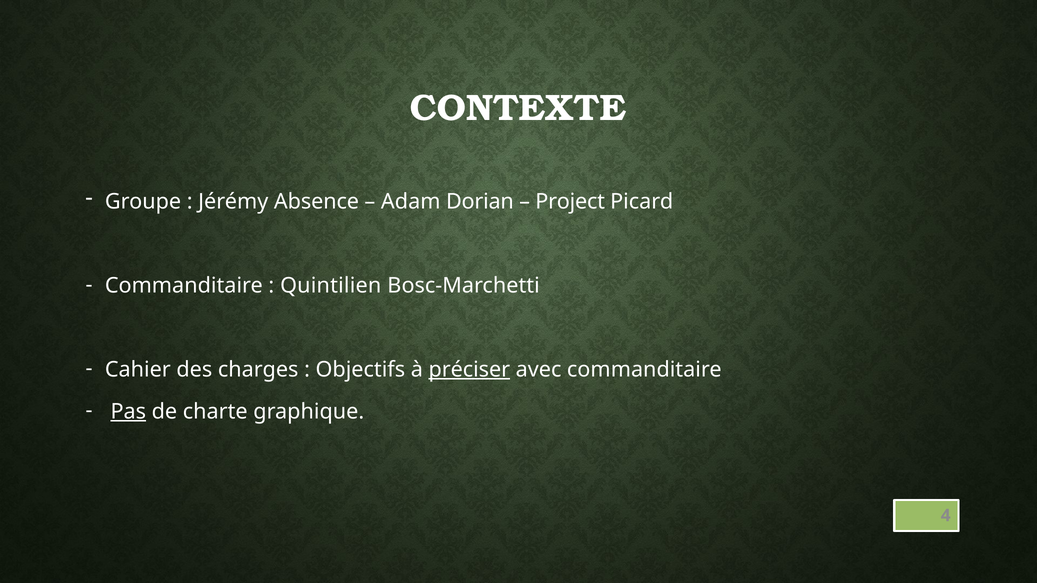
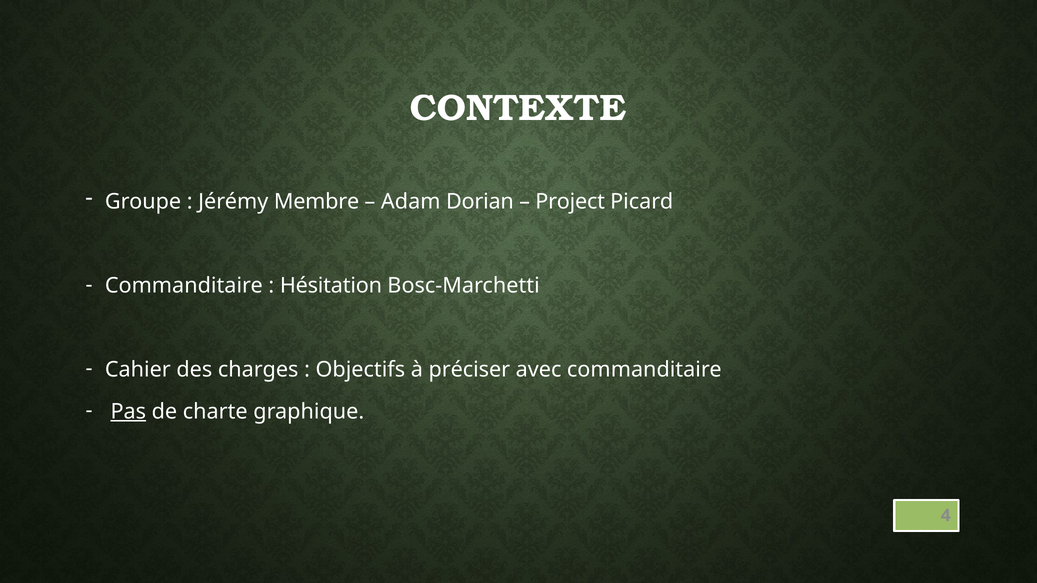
Absence: Absence -> Membre (317, 202)
Quintilien: Quintilien -> Hésitation (331, 286)
préciser underline: present -> none (469, 370)
